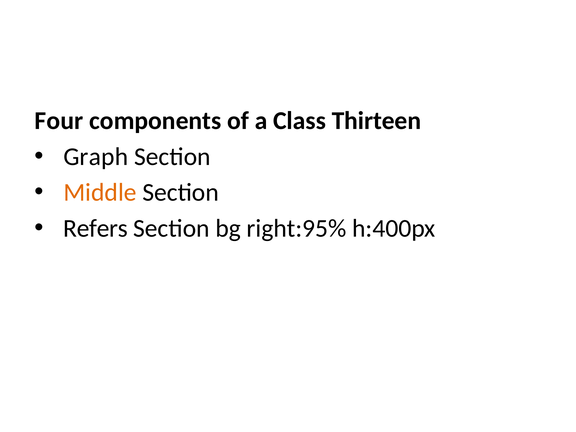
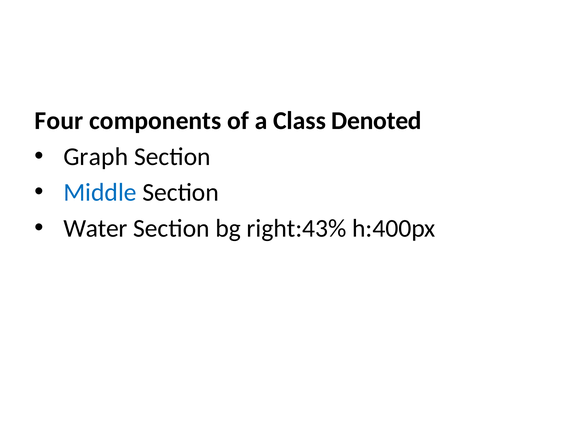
Thirteen: Thirteen -> Denoted (376, 121)
Middle colour: orange -> blue (100, 193)
Refers: Refers -> Water (95, 228)
right:95%: right:95% -> right:43% (297, 228)
